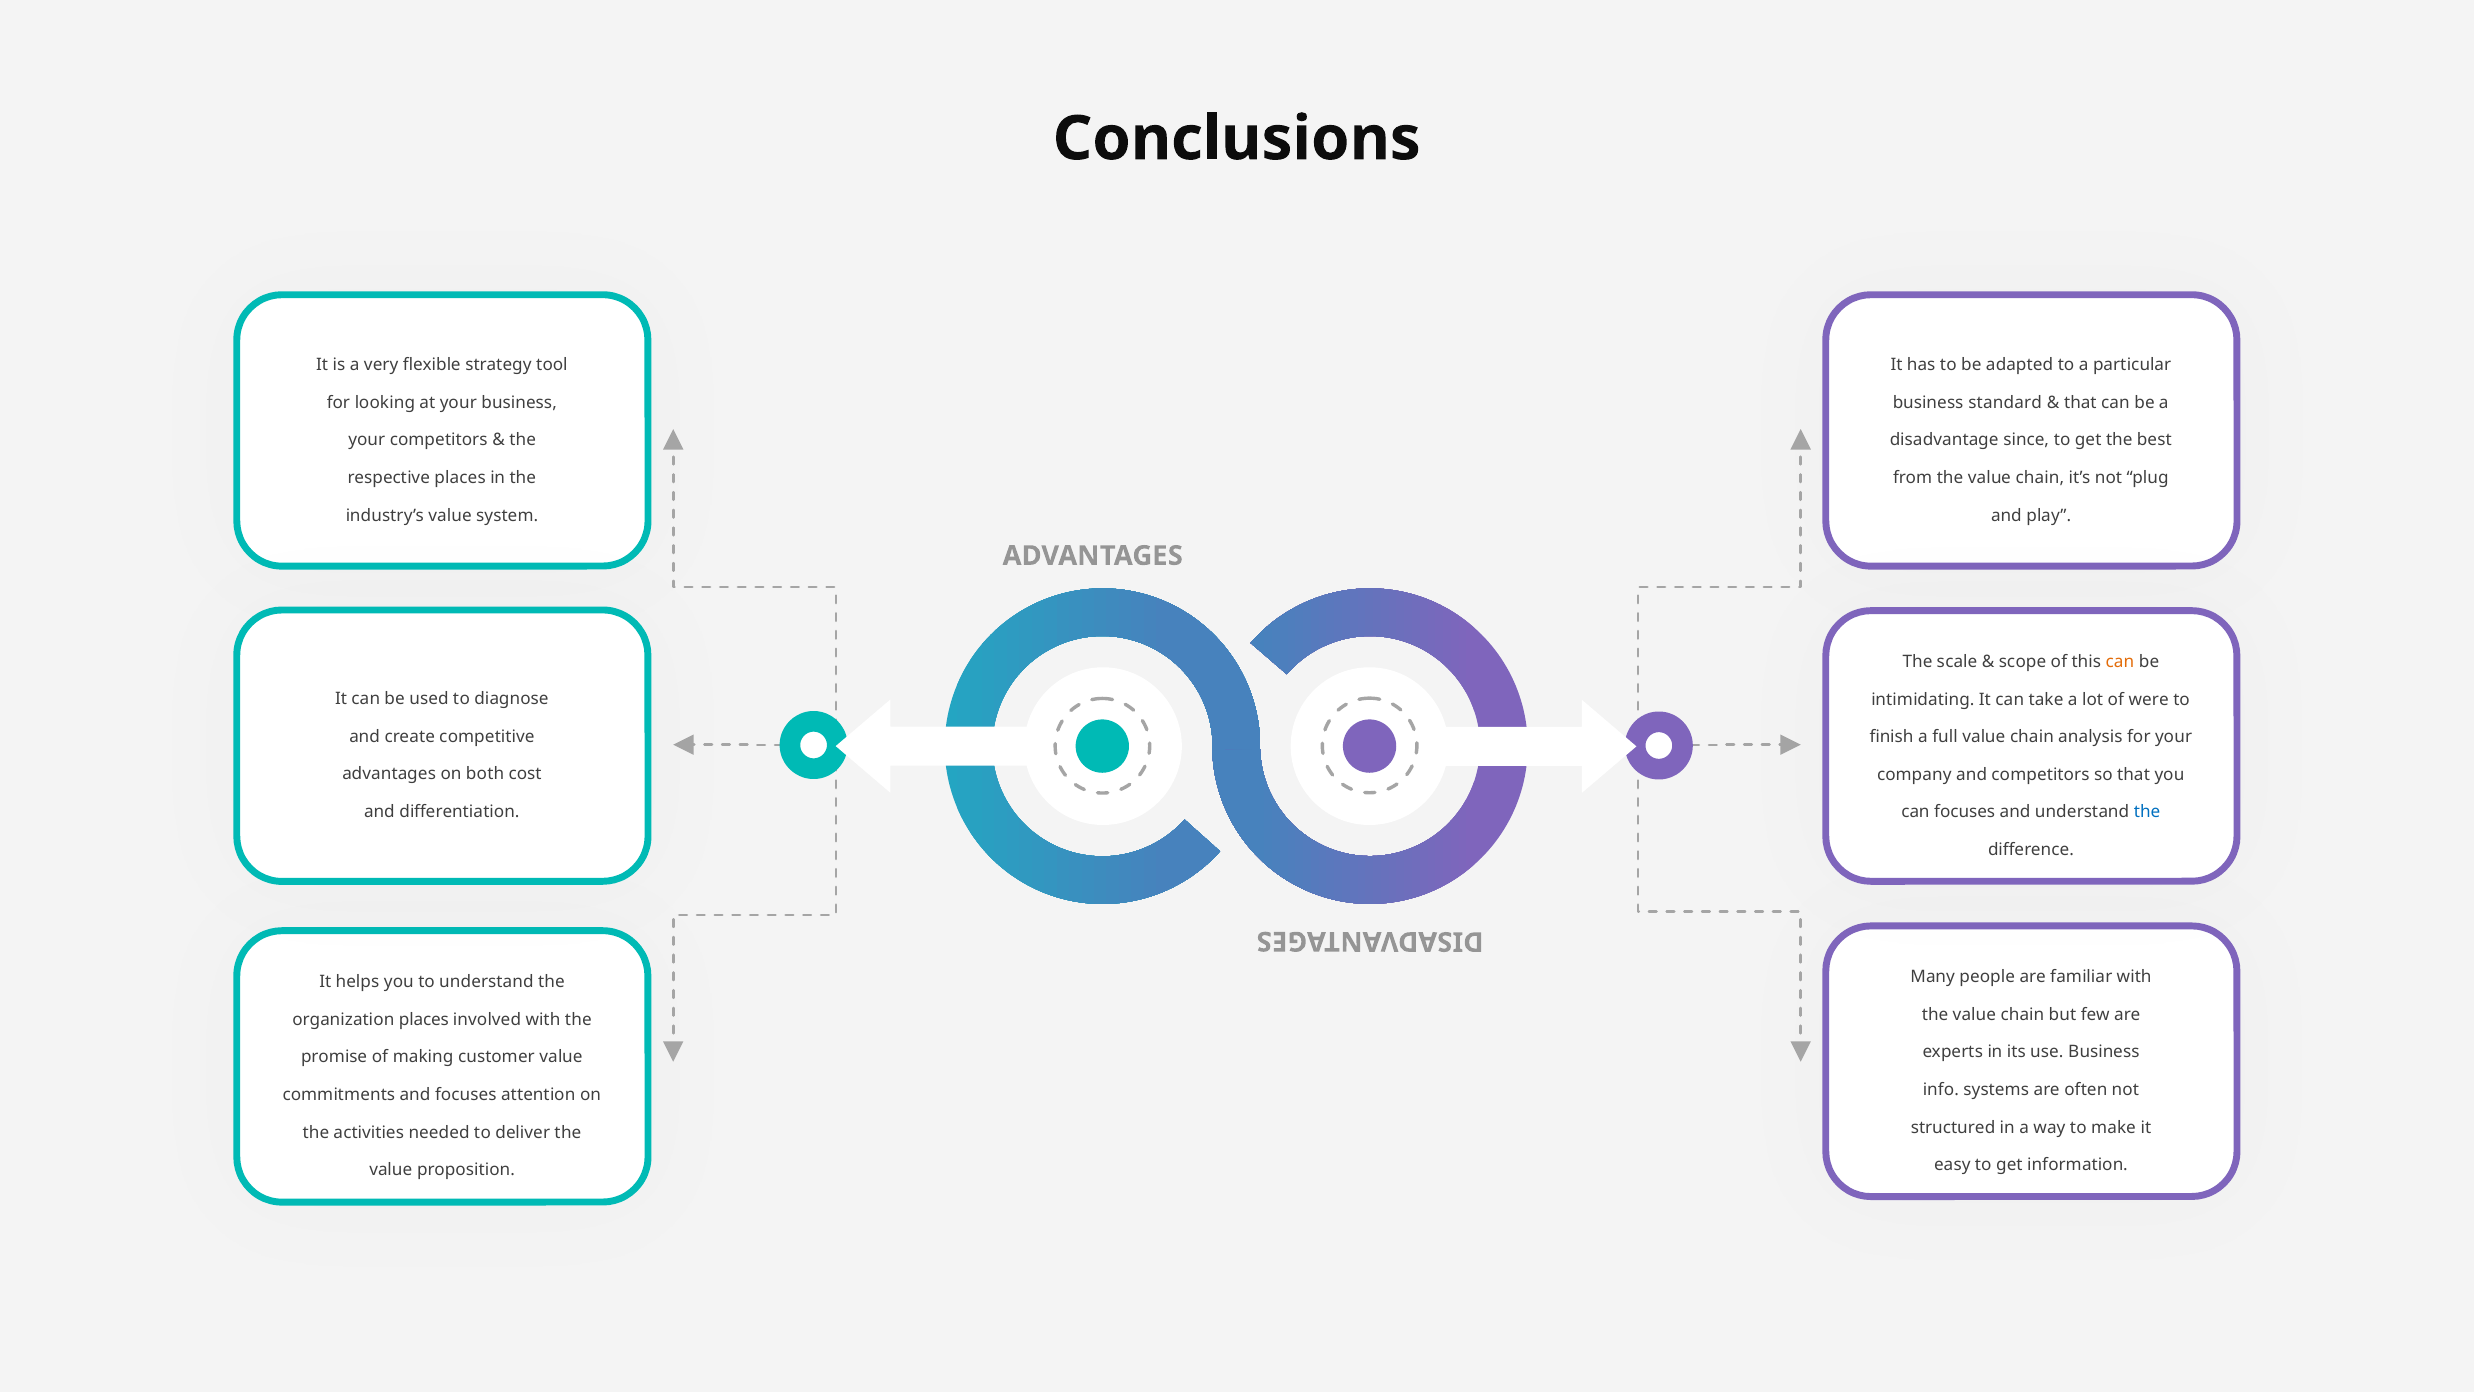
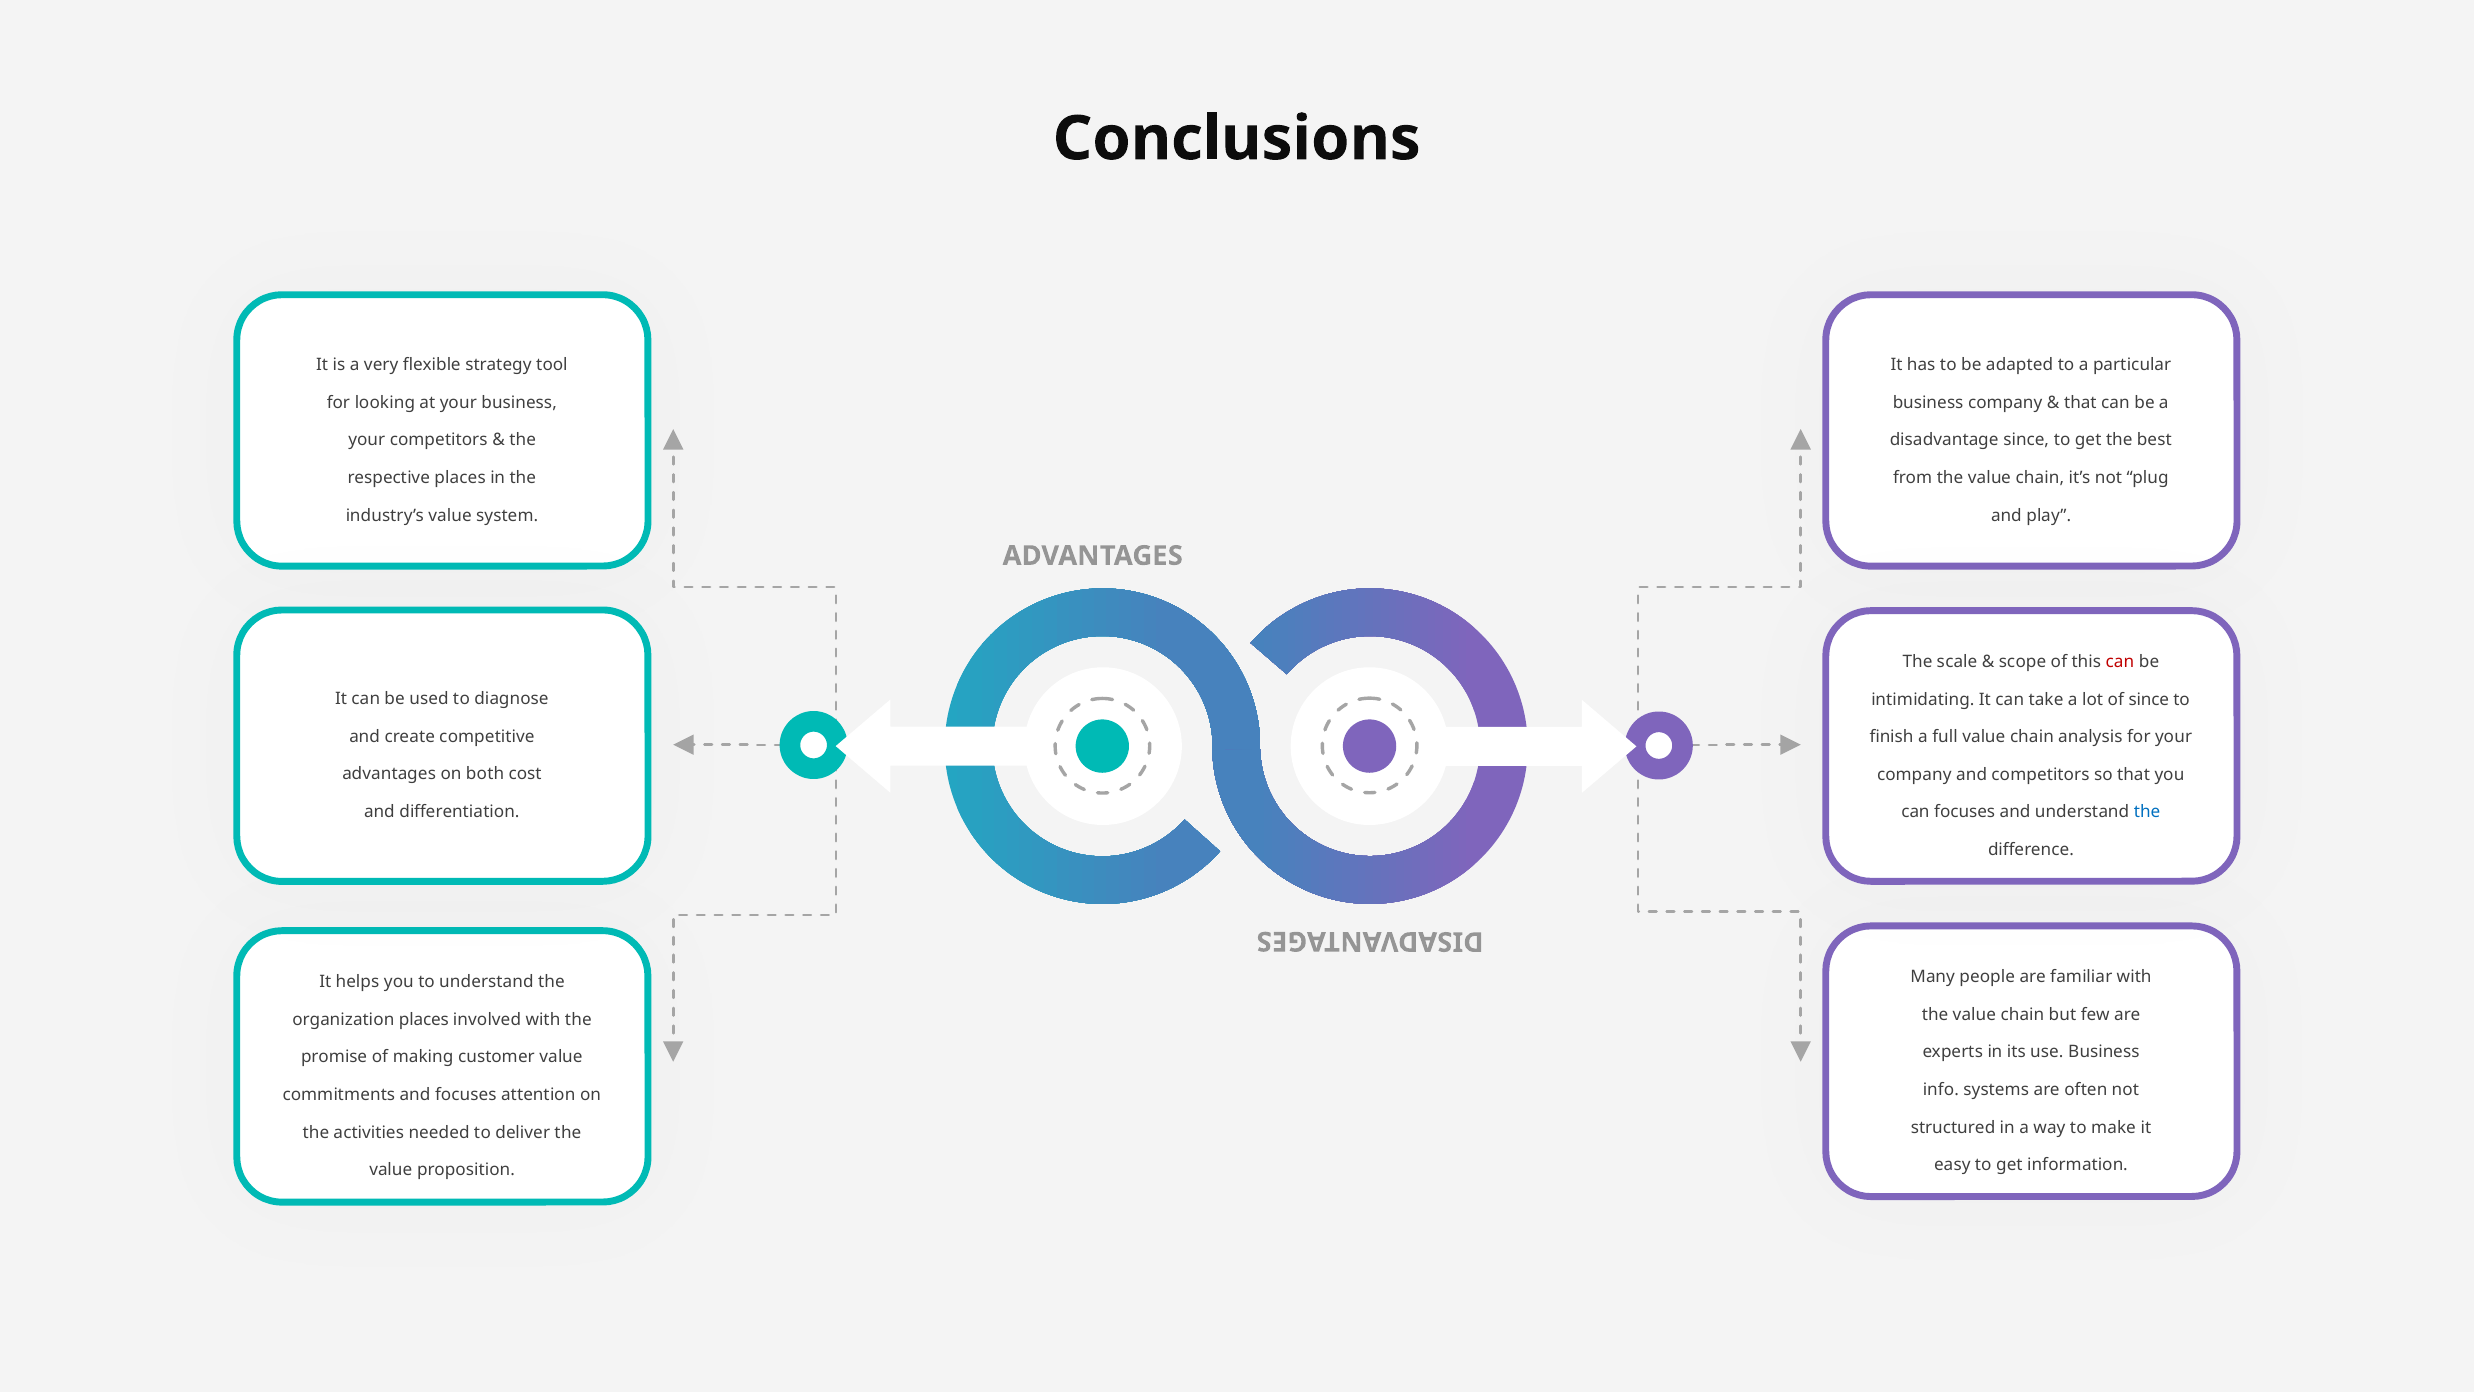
business standard: standard -> company (2005, 402)
can colour: orange -> red (2120, 662)
of were: were -> since (2149, 699)
